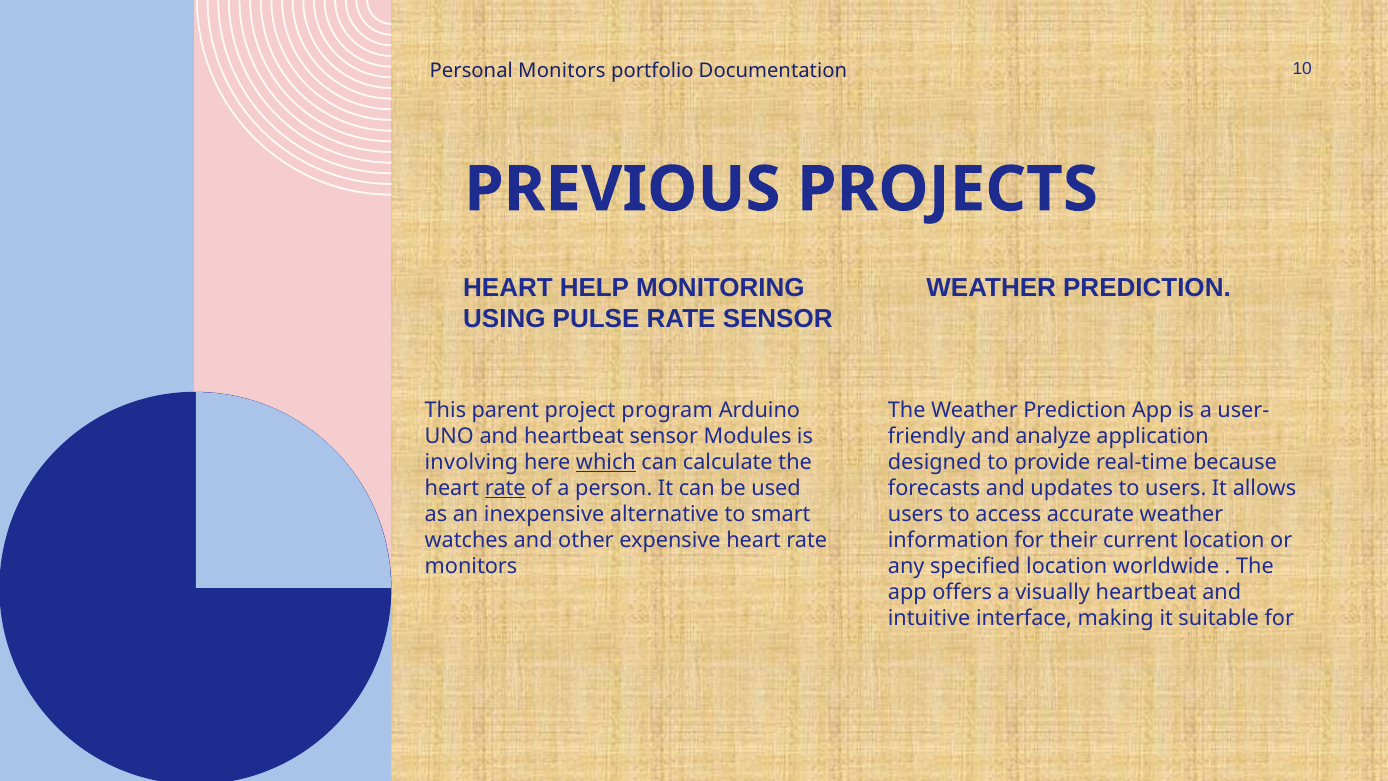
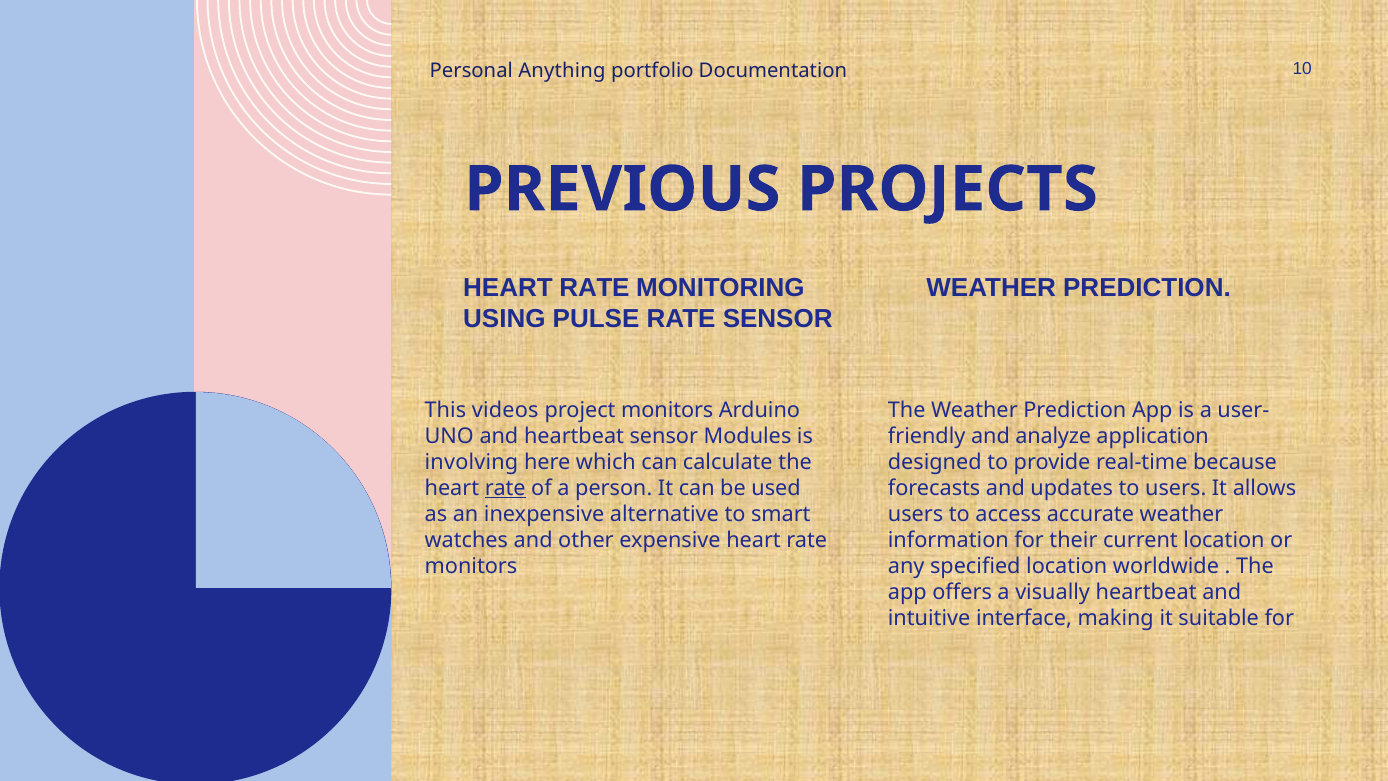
Personal Monitors: Monitors -> Anything (562, 71)
HELP: HELP -> RATE (594, 288)
parent: parent -> videos (505, 410)
project program: program -> monitors (667, 410)
which underline: present -> none (606, 462)
